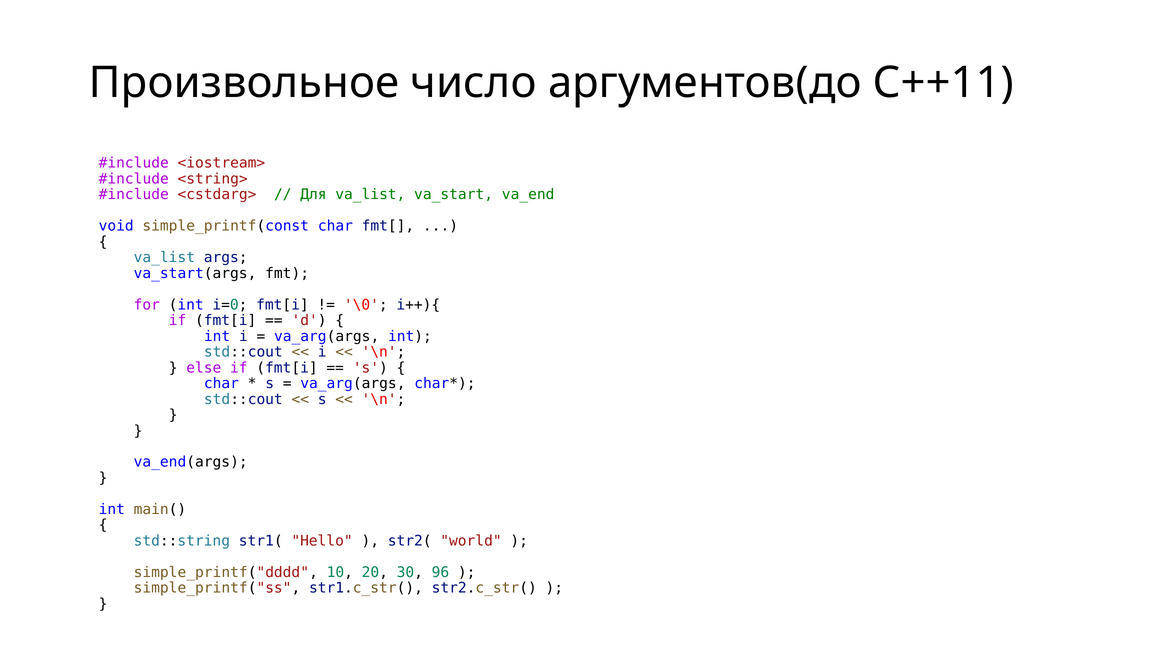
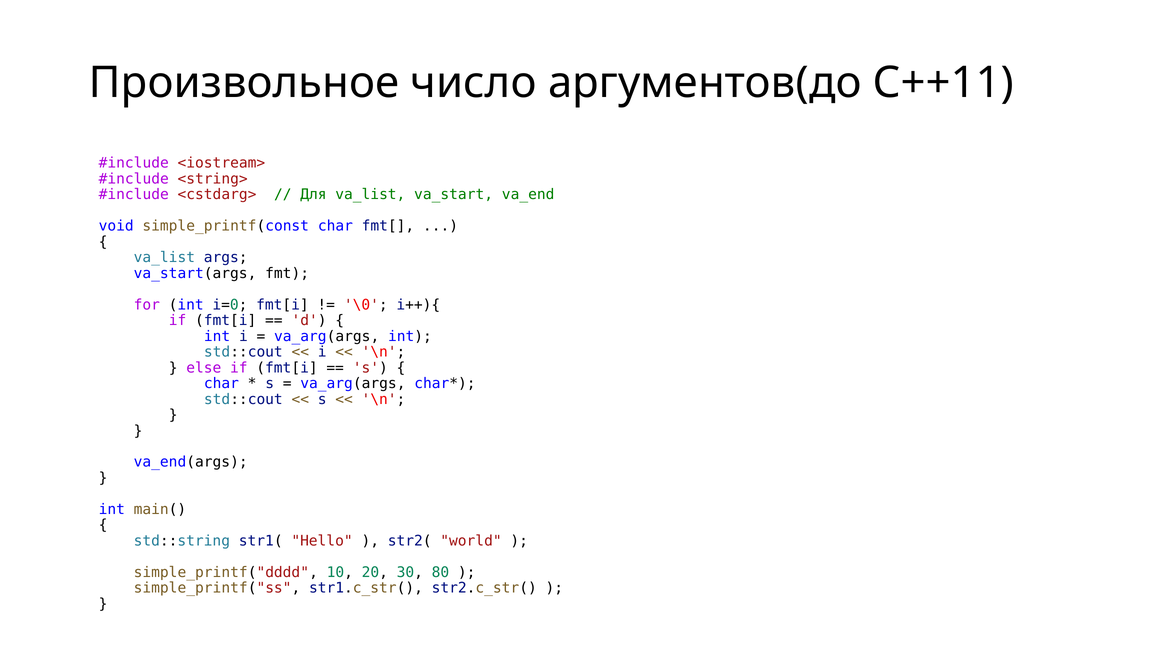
96: 96 -> 80 (440, 573)
